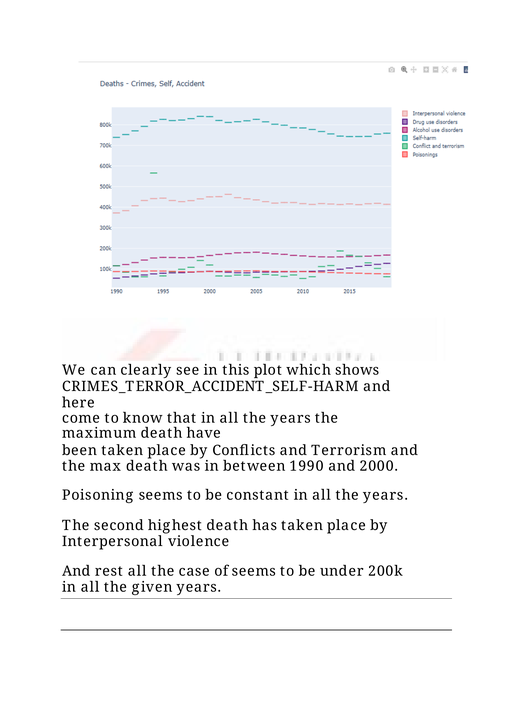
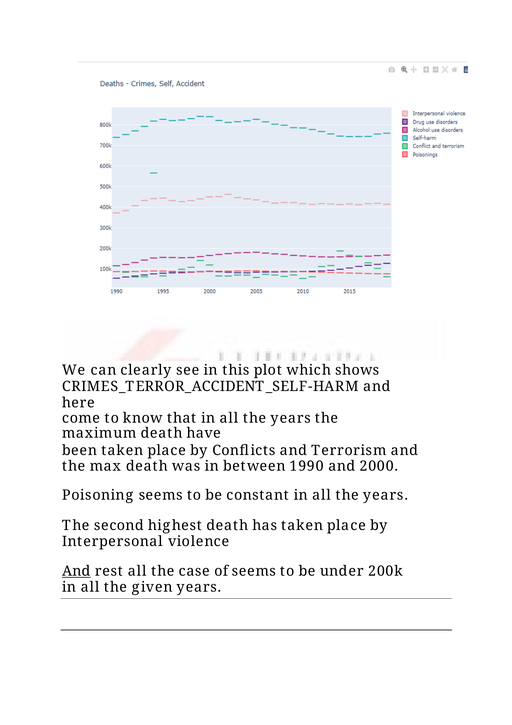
And underline: none -> present (76, 571)
